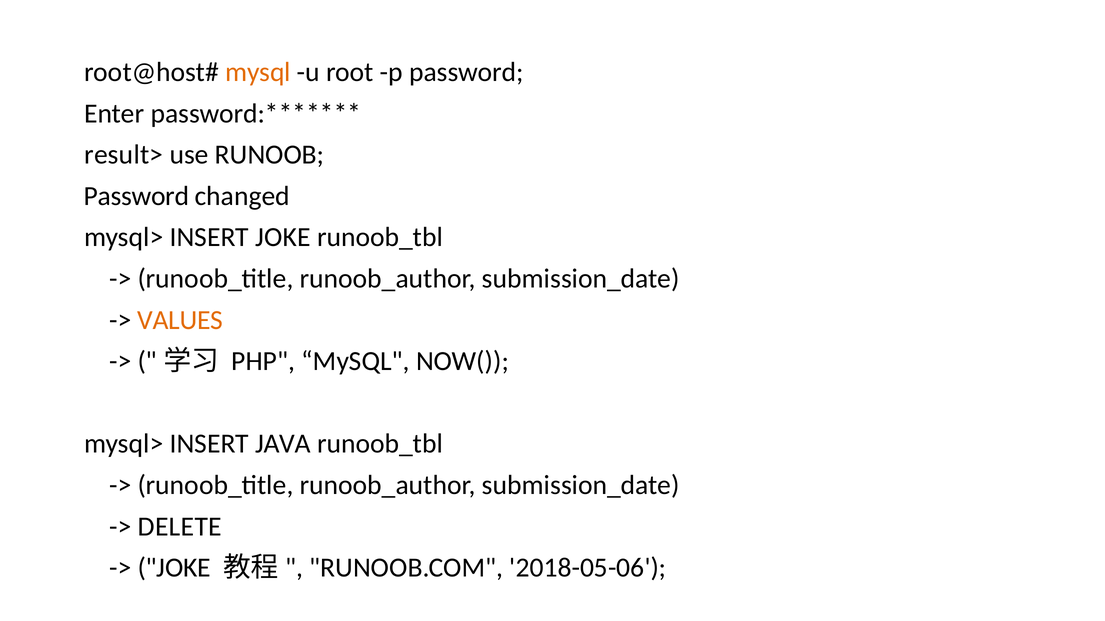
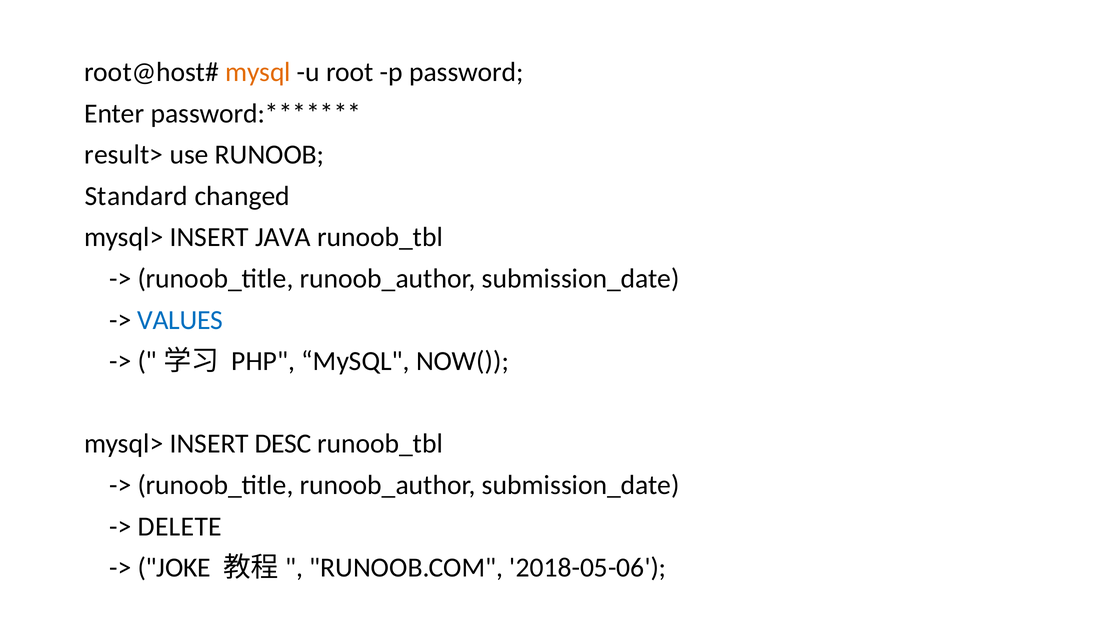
Password: Password -> Standard (136, 196)
INSERT JOKE: JOKE -> JAVA (283, 238)
VALUES colour: orange -> blue (180, 320)
JAVA: JAVA -> DESC (283, 444)
